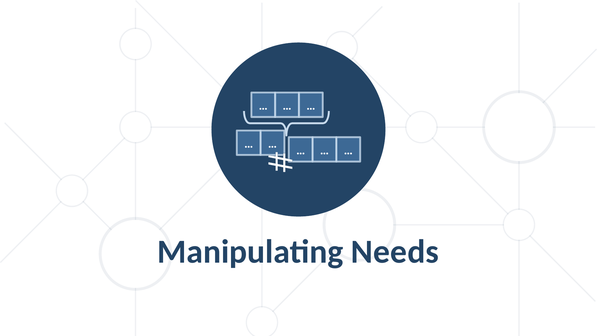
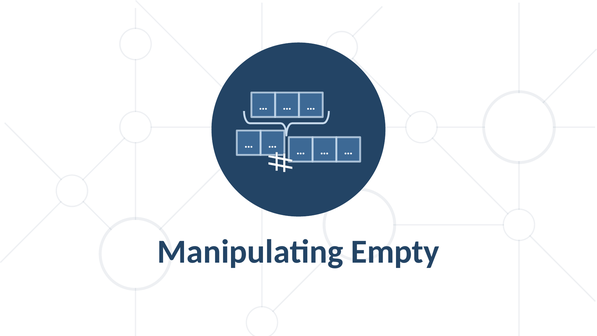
Needs: Needs -> Empty (395, 252)
